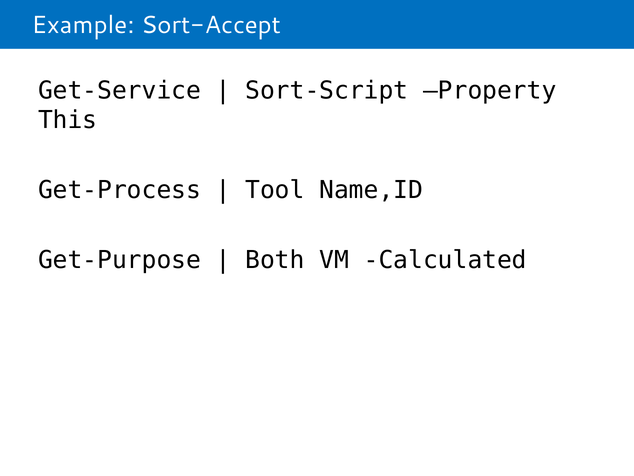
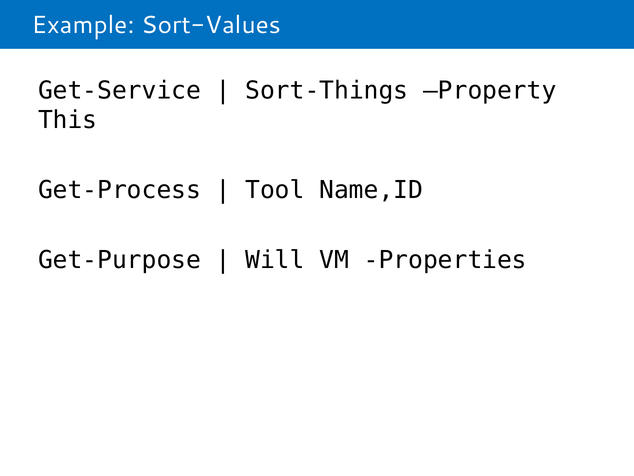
Sort-Accept: Sort-Accept -> Sort-Values (211, 25)
Sort-Script: Sort-Script -> Sort-Things (327, 90)
Both: Both -> Will (275, 260)
Calculated: Calculated -> Properties (445, 260)
